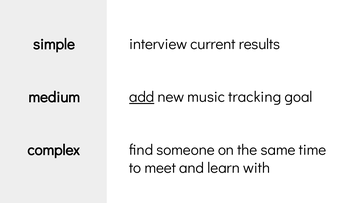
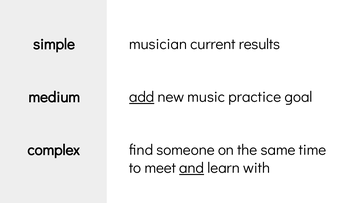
interview: interview -> musician (158, 44)
tracking: tracking -> practice (255, 97)
and underline: none -> present (192, 168)
